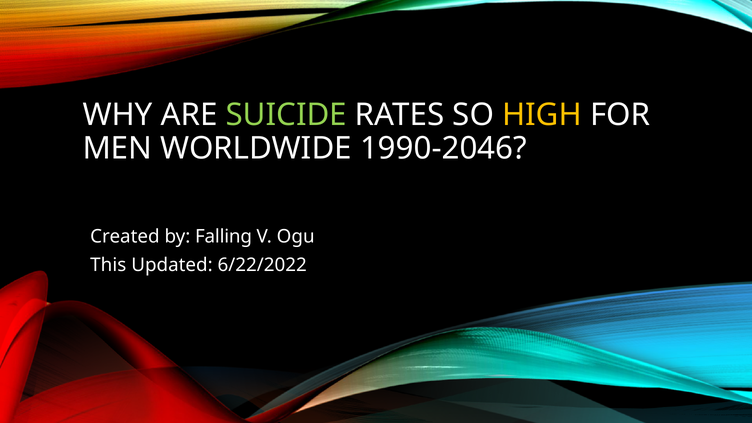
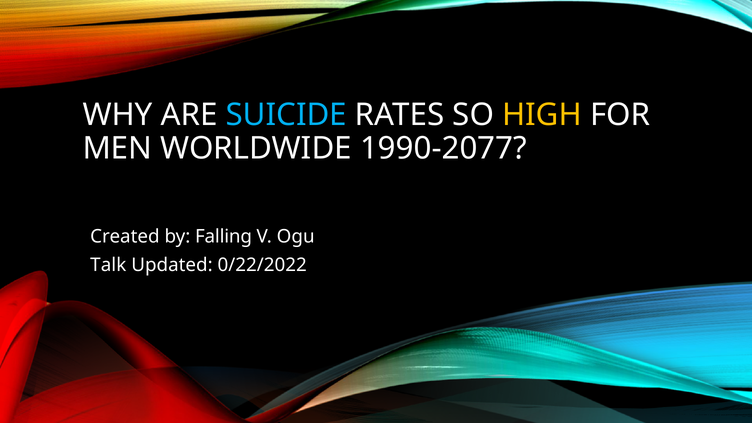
SUICIDE colour: light green -> light blue (286, 115)
1990-2046: 1990-2046 -> 1990-2077 (443, 149)
This: This -> Talk (108, 265)
6/22/2022: 6/22/2022 -> 0/22/2022 (262, 265)
